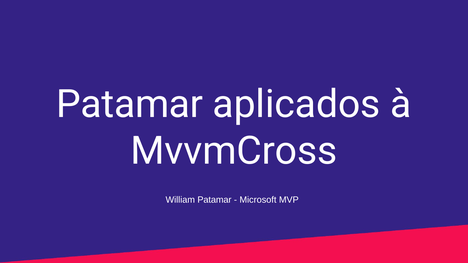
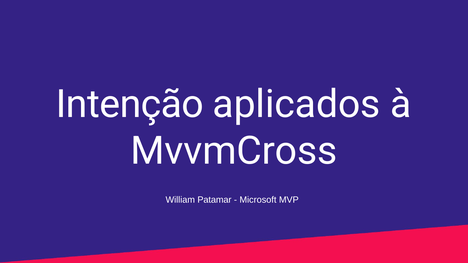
Patamar: Patamar -> Intenção (130, 104)
